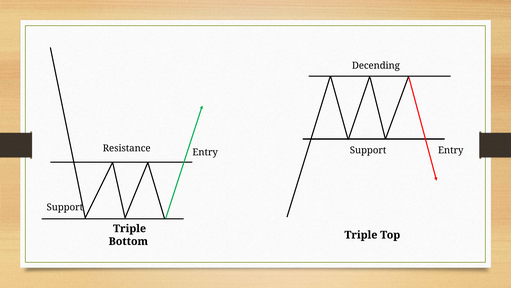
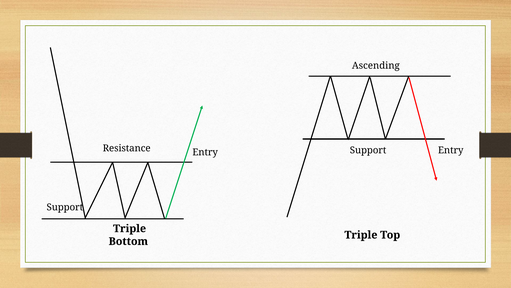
Decending: Decending -> Ascending (376, 66)
